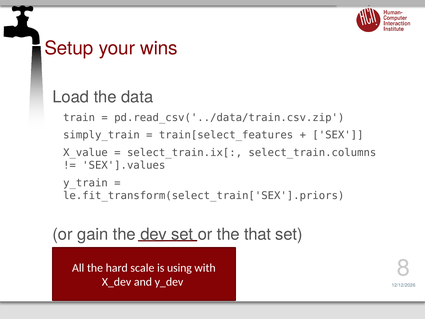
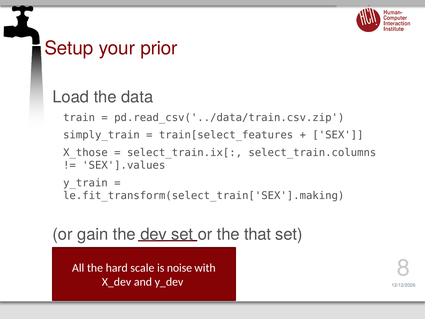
wins: wins -> prior (159, 48)
X_value: X_value -> X_those (85, 152)
le.fit_transform(select_train['SEX'].priors: le.fit_transform(select_train['SEX'].priors -> le.fit_transform(select_train['SEX'].making (204, 195)
using: using -> noise (179, 268)
